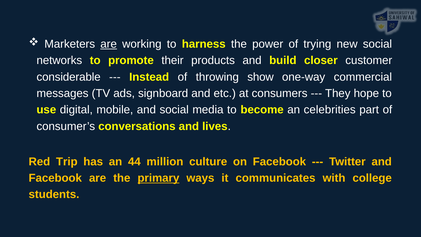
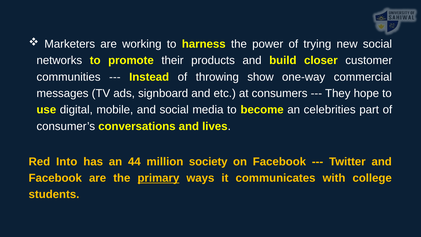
are underline: present -> none (109, 44)
considerable: considerable -> communities (69, 77)
Trip: Trip -> Into (67, 161)
culture: culture -> society (208, 161)
